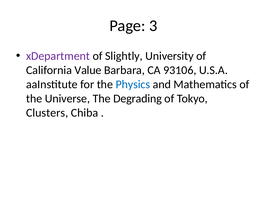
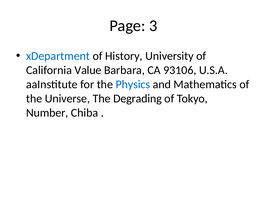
xDepartment colour: purple -> blue (58, 56)
Slightly: Slightly -> History (124, 56)
Clusters: Clusters -> Number (47, 113)
